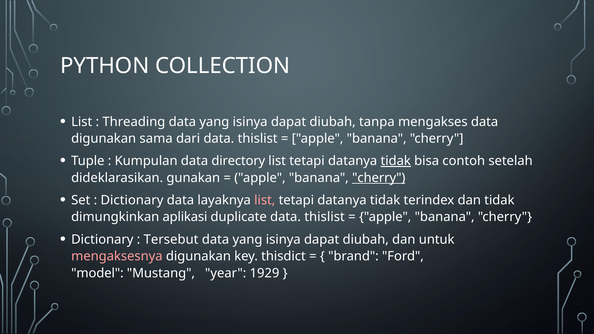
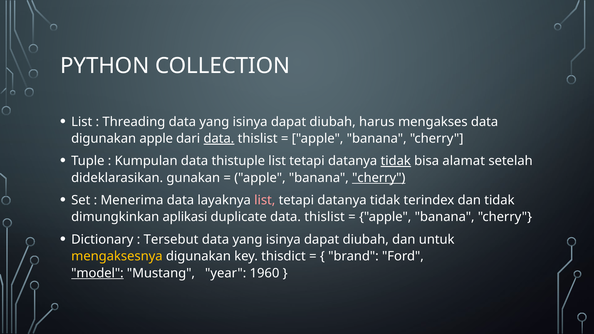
tanpa: tanpa -> harus (377, 122)
digunakan sama: sama -> apple (156, 139)
data underline: none -> present (219, 139)
directory: directory -> thistuple (238, 161)
contoh: contoh -> alamat (464, 161)
Dictionary: Dictionary -> Menerima (132, 200)
mengaksesnya colour: pink -> yellow (117, 256)
model underline: none -> present (97, 273)
1929: 1929 -> 1960 (264, 273)
